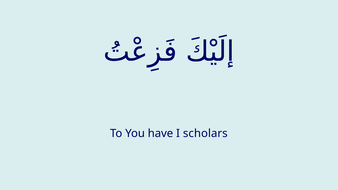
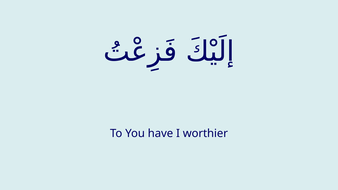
scholars: scholars -> worthier (205, 133)
